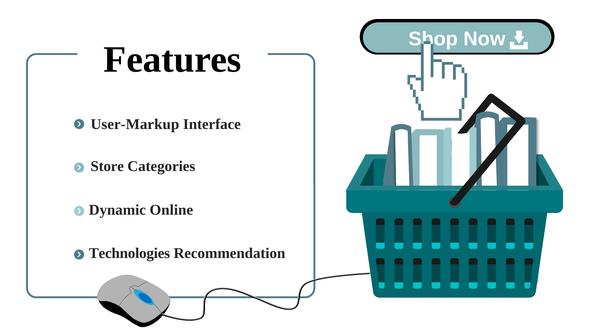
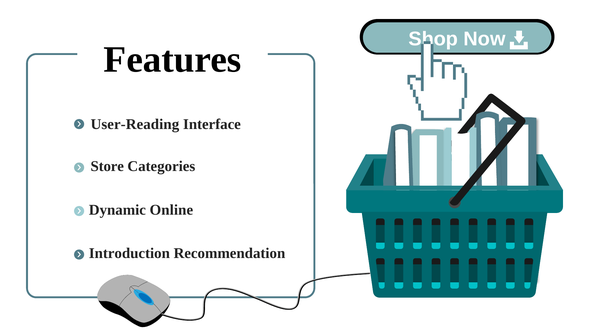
User-Markup: User-Markup -> User-Reading (135, 124)
Technologies: Technologies -> Introduction (129, 253)
